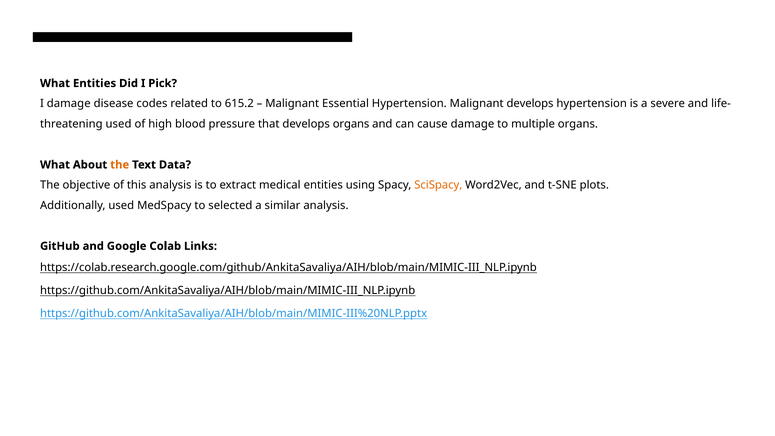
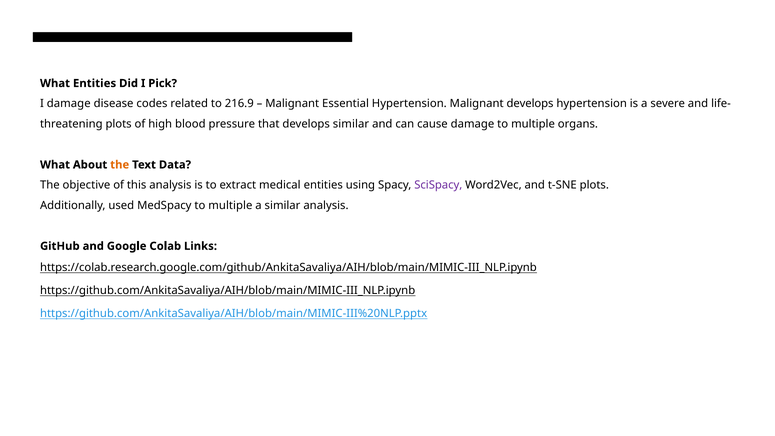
615.2: 615.2 -> 216.9 (239, 104)
used: used -> plots (119, 124)
develops organs: organs -> similar (351, 124)
SciSpacy colour: orange -> purple (438, 185)
MedSpacy to selected: selected -> multiple (230, 205)
